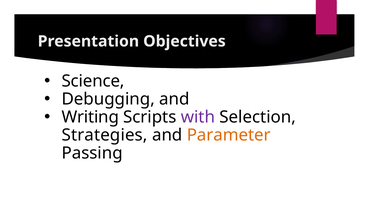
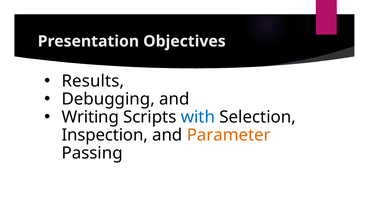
Science: Science -> Results (93, 81)
with colour: purple -> blue (198, 117)
Strategies: Strategies -> Inspection (105, 135)
